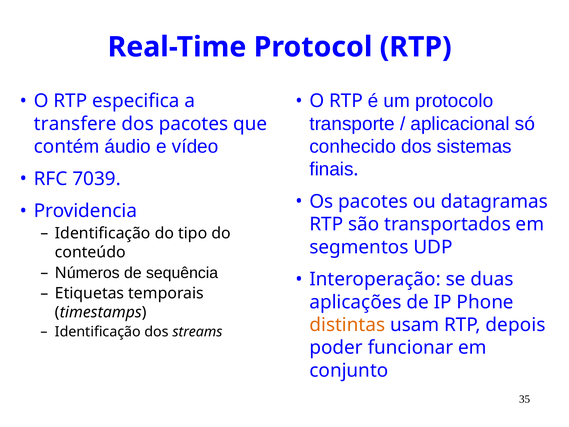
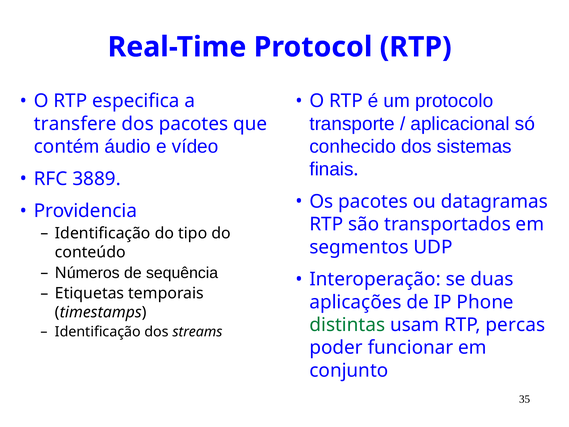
7039: 7039 -> 3889 (97, 179)
distintas colour: orange -> green (347, 325)
depois: depois -> percas (515, 325)
